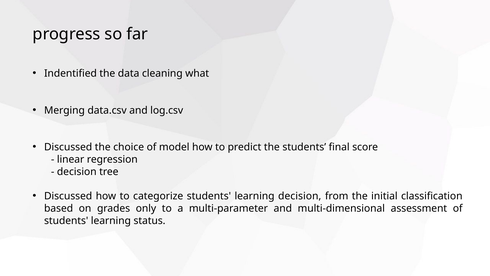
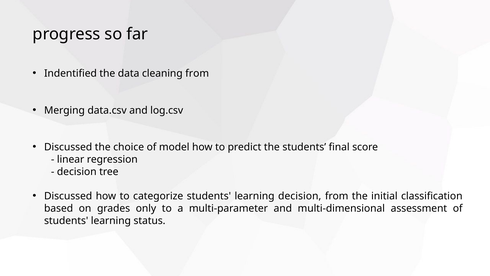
cleaning what: what -> from (197, 73)
